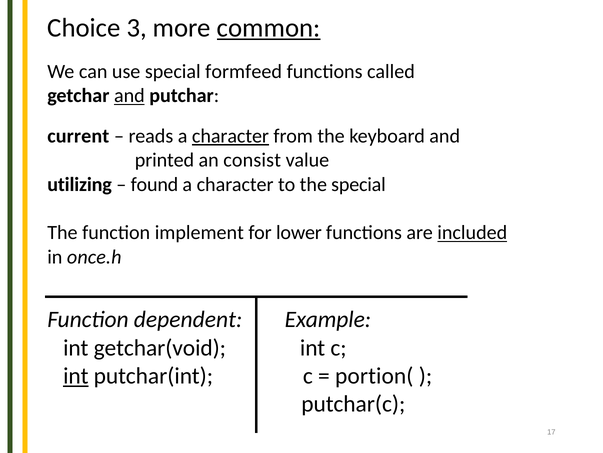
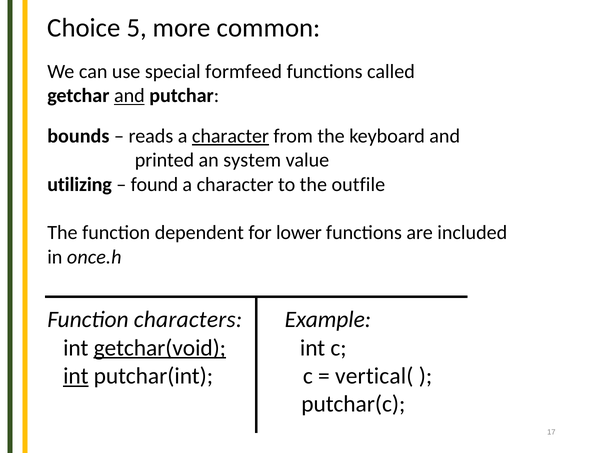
3: 3 -> 5 (137, 28)
common underline: present -> none (269, 28)
current: current -> bounds (78, 136)
consist: consist -> system (252, 160)
the special: special -> outfile (358, 184)
implement: implement -> dependent (199, 232)
included underline: present -> none (472, 232)
dependent: dependent -> characters (188, 319)
getchar(void underline: none -> present (160, 347)
portion(: portion( -> vertical( (374, 375)
